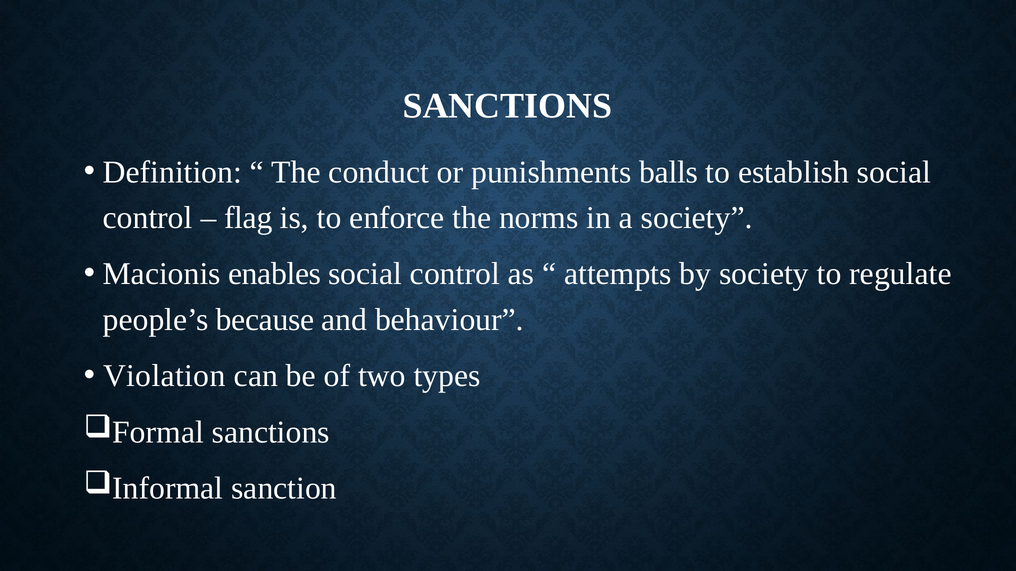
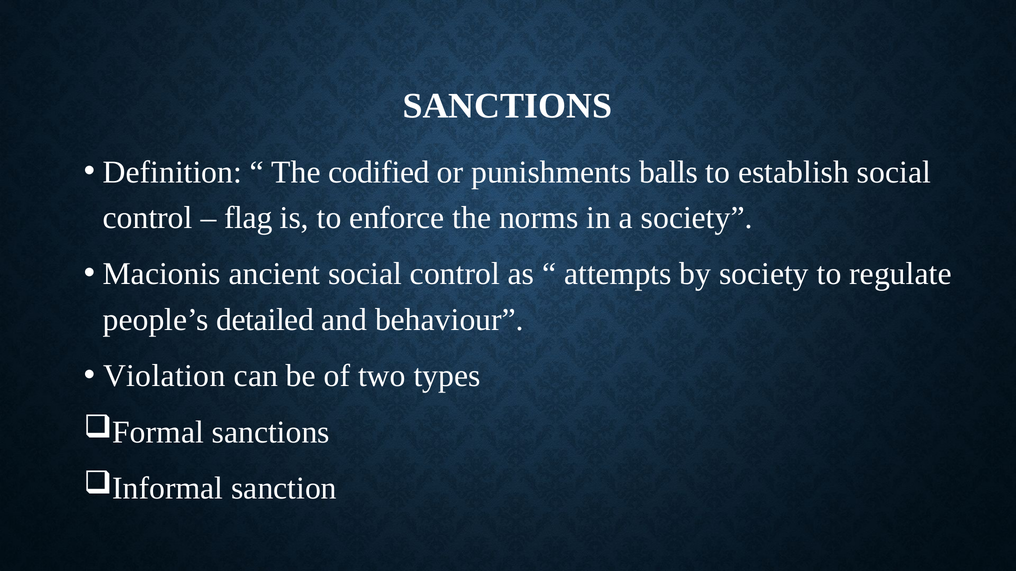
conduct: conduct -> codified (379, 172)
enables: enables -> ancient (274, 274)
because: because -> detailed (265, 320)
